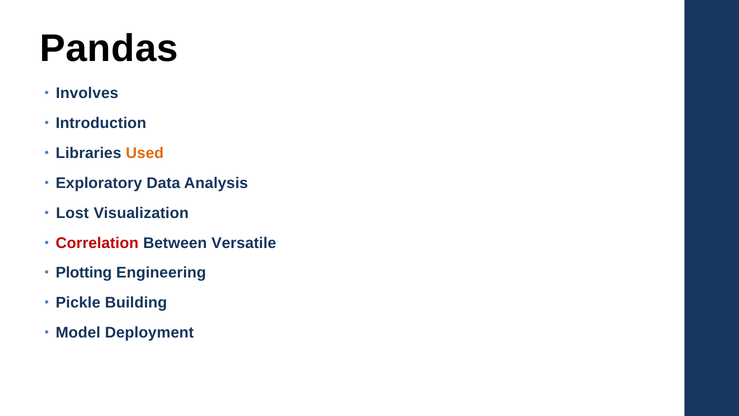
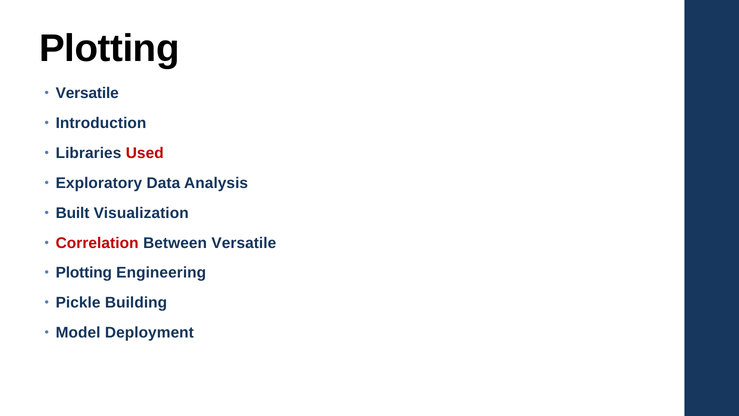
Pandas: Pandas -> Plotting (109, 49)
Involves: Involves -> Versatile (87, 93)
Used colour: orange -> red (145, 153)
Lost: Lost -> Built (73, 213)
